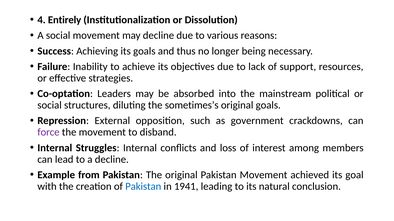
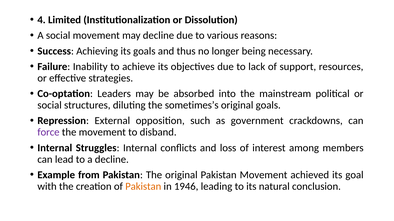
Entirely: Entirely -> Limited (65, 20)
Pakistan colour: blue -> orange (143, 187)
1941: 1941 -> 1946 (186, 187)
